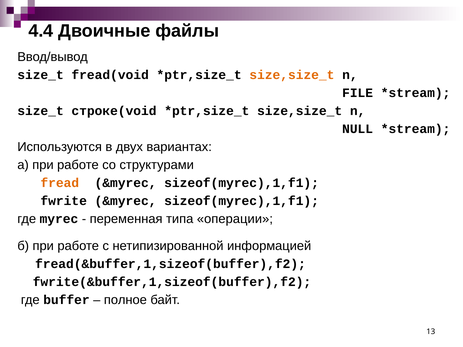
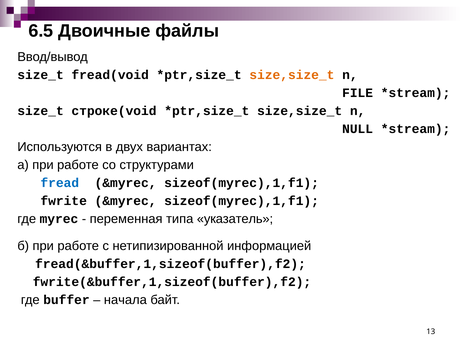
4.4: 4.4 -> 6.5 (41, 31)
fread colour: orange -> blue (60, 183)
операции: операции -> указатель (235, 219)
полное: полное -> начала (125, 300)
